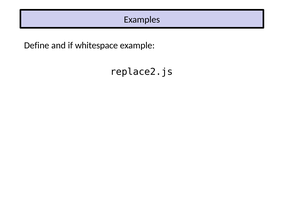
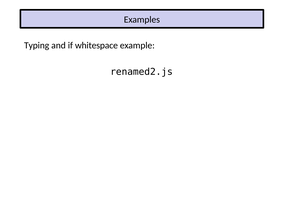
Define: Define -> Typing (37, 45)
replace2.js: replace2.js -> renamed2.js (142, 72)
